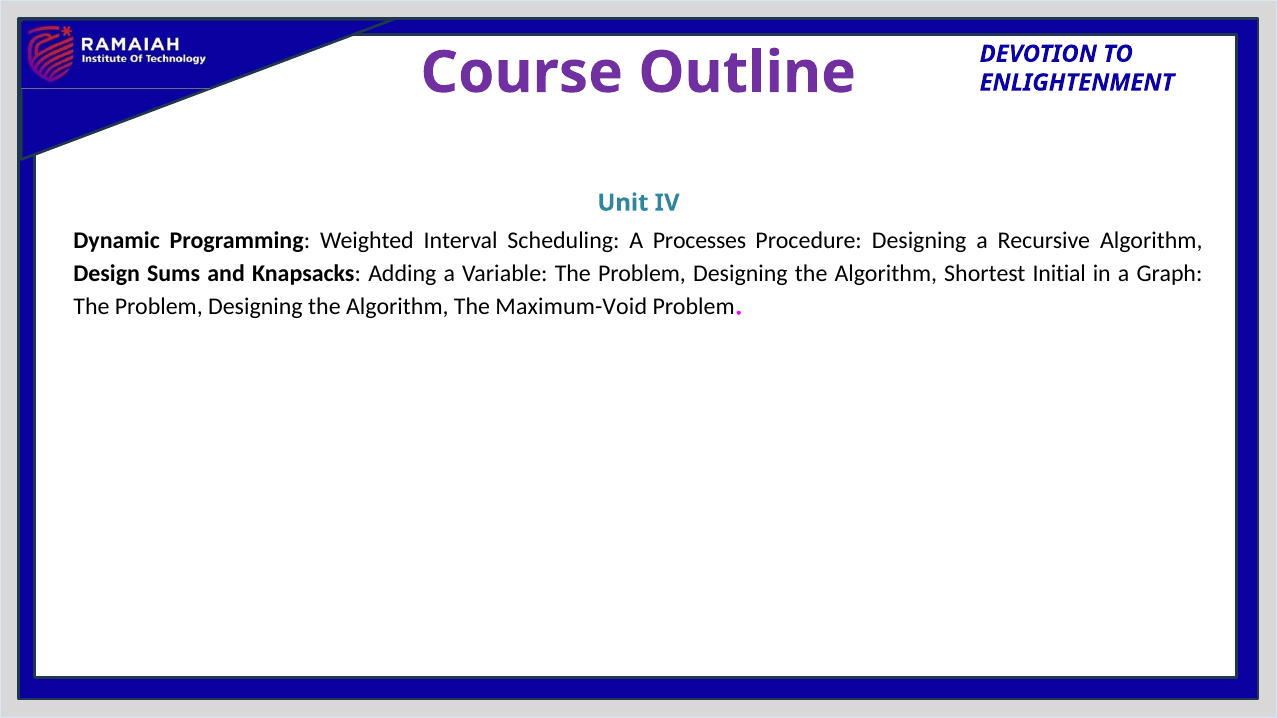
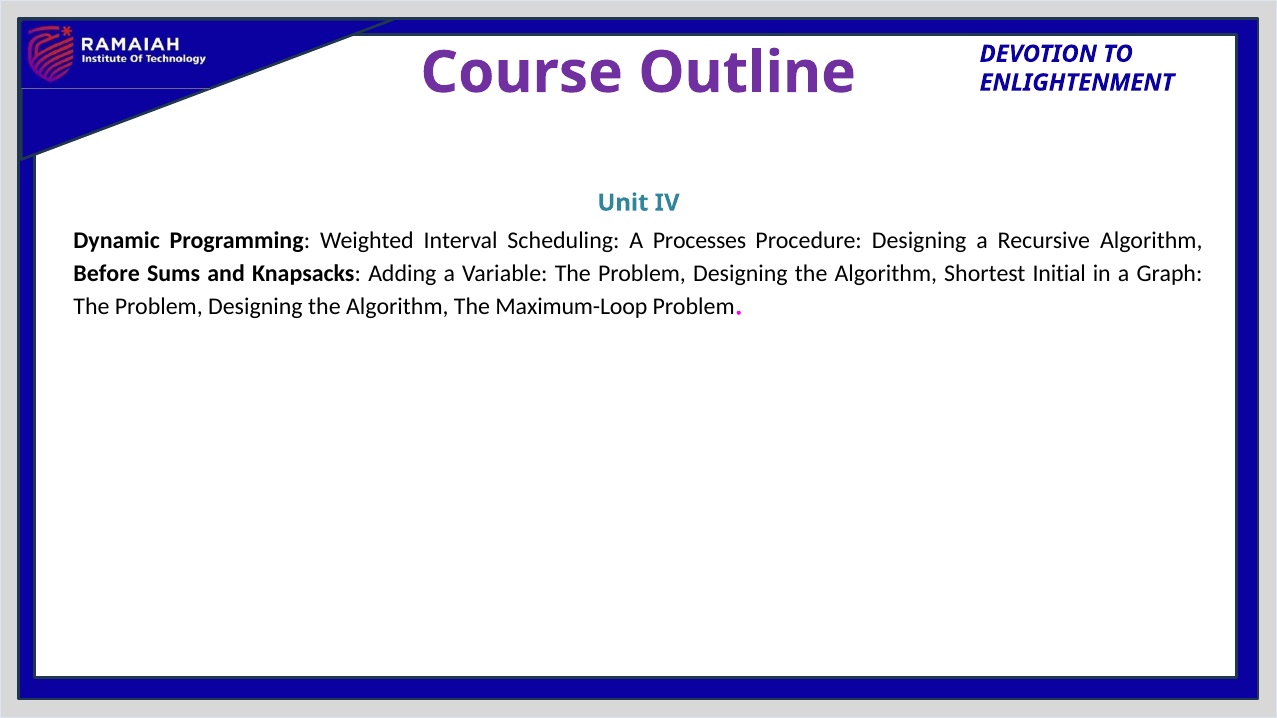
Design: Design -> Before (107, 274)
Maximum-Void: Maximum-Void -> Maximum-Loop (571, 307)
